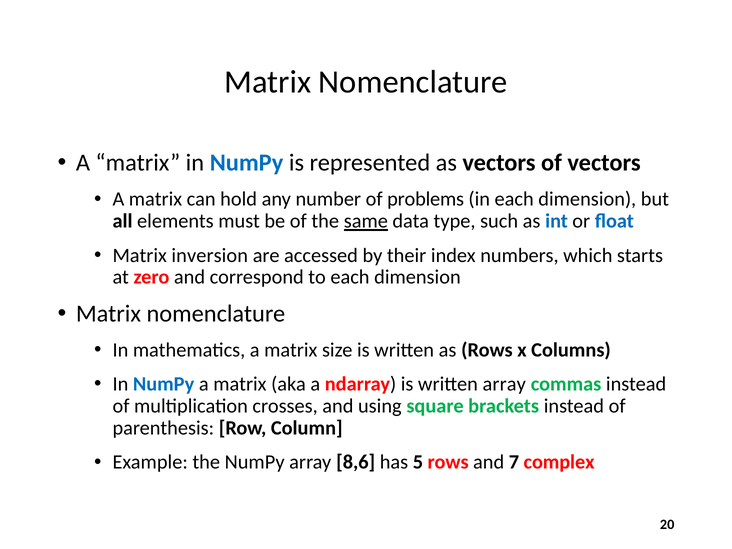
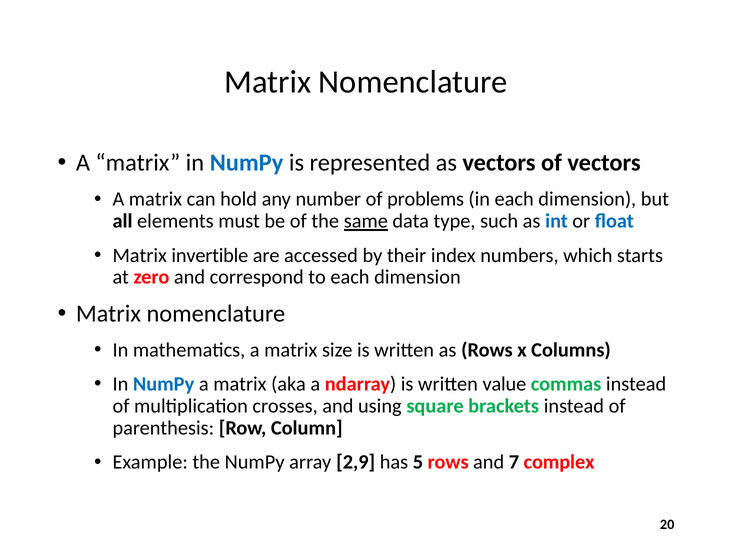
inversion: inversion -> invertible (210, 255)
written array: array -> value (504, 384)
8,6: 8,6 -> 2,9 (356, 462)
